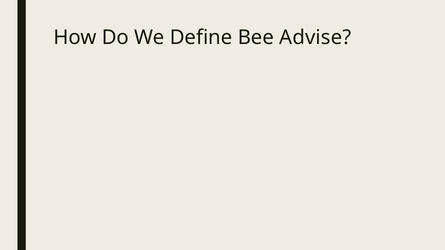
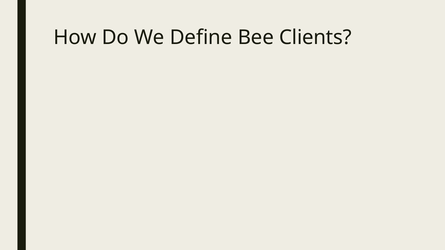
Advise: Advise -> Clients (315, 37)
